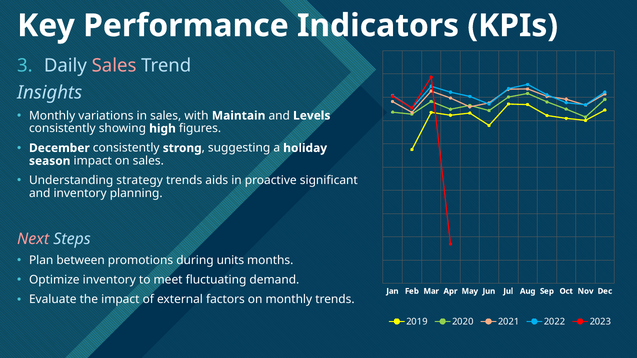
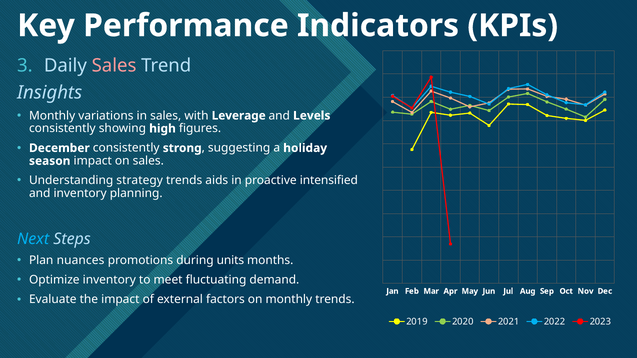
Maintain: Maintain -> Leverage (239, 116)
significant: significant -> intensified (329, 181)
Next colour: pink -> light blue (33, 239)
between: between -> nuances (81, 261)
